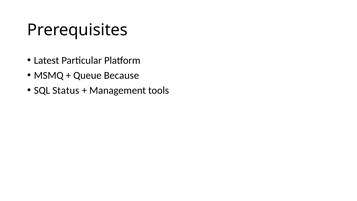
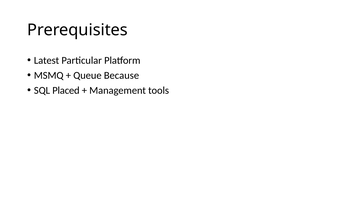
Status: Status -> Placed (66, 90)
